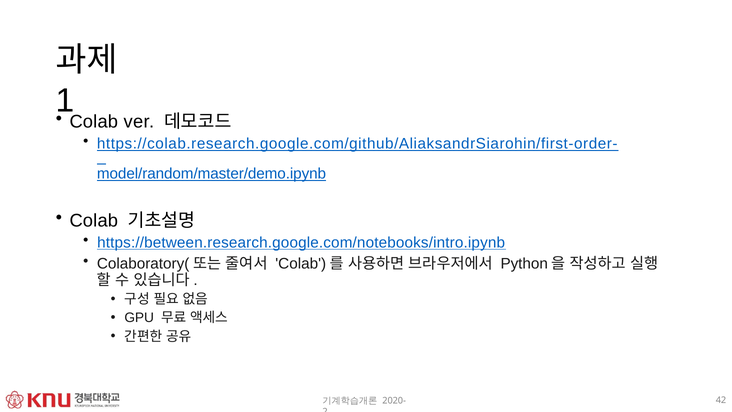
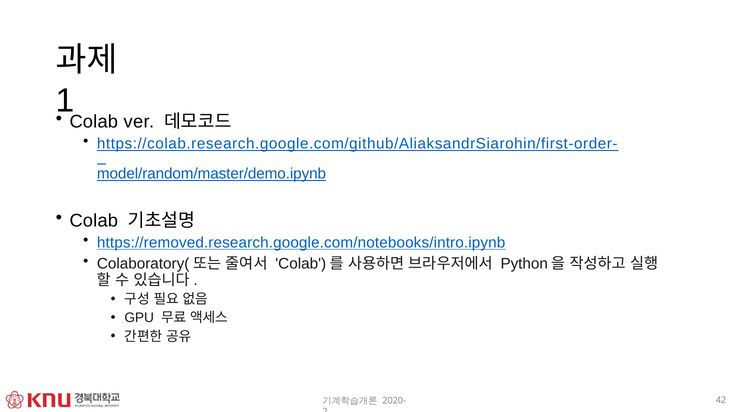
https://between.research.google.com/notebooks/intro.ipynb: https://between.research.google.com/notebooks/intro.ipynb -> https://removed.research.google.com/notebooks/intro.ipynb (301, 242)
